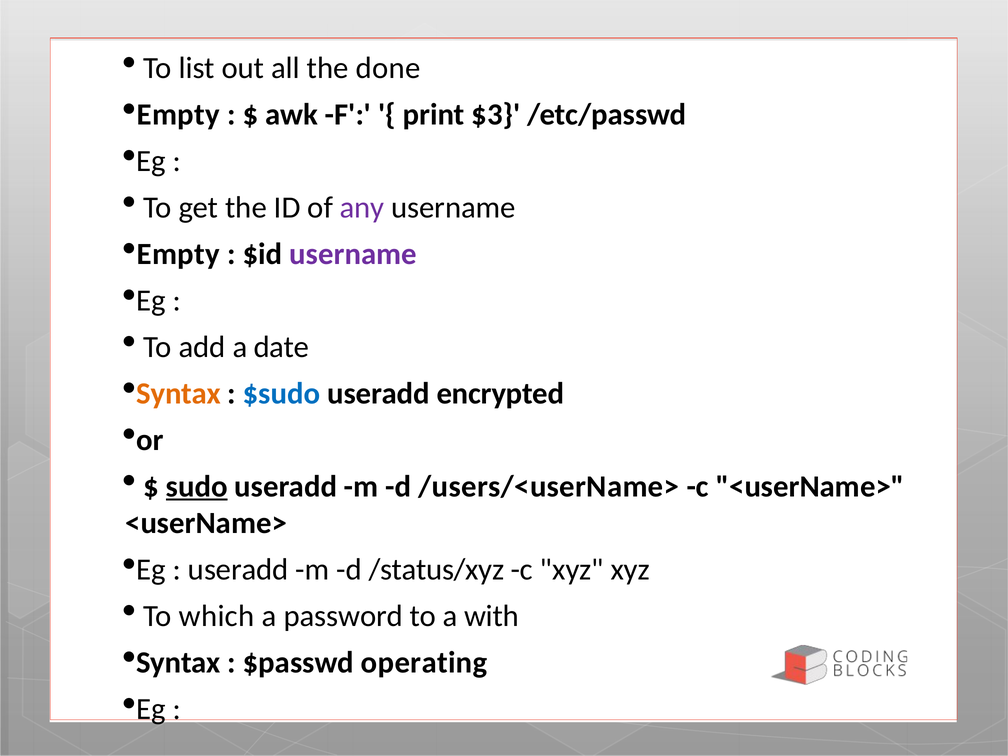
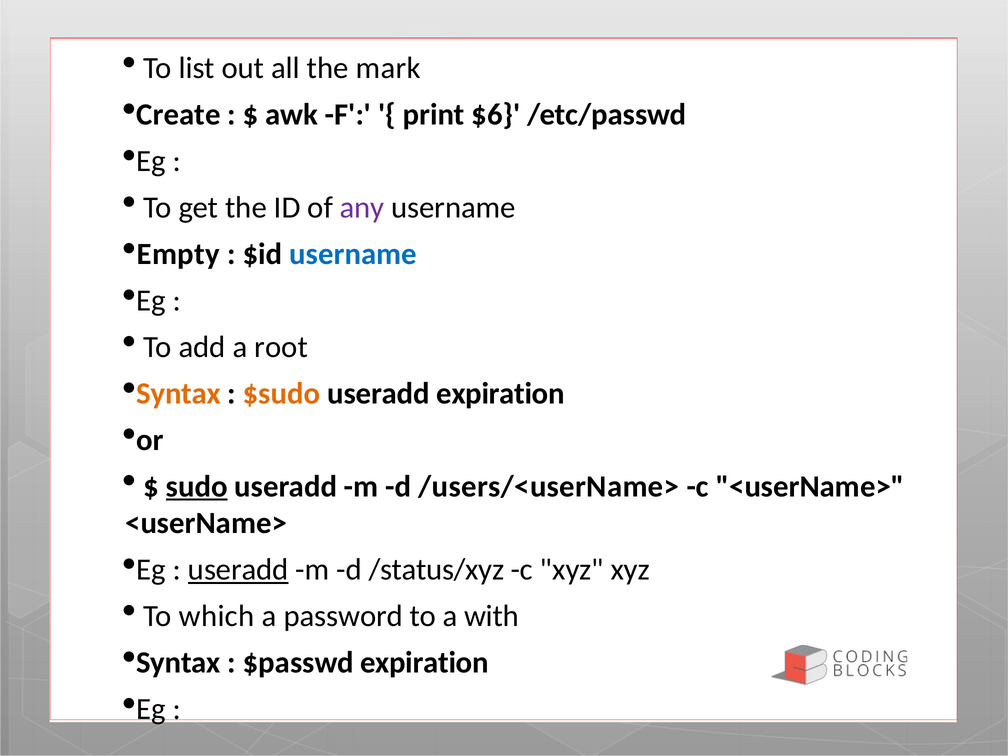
done: done -> mark (388, 68)
Empty: Empty -> Create (178, 115)
$3: $3 -> $6 (496, 115)
username colour: purple -> blue (353, 254)
date: date -> root (281, 347)
$sudo colour: blue -> orange (281, 393)
useradd encrypted: encrypted -> expiration (501, 393)
useradd underline: none -> present (238, 570)
$passwd operating: operating -> expiration (424, 663)
